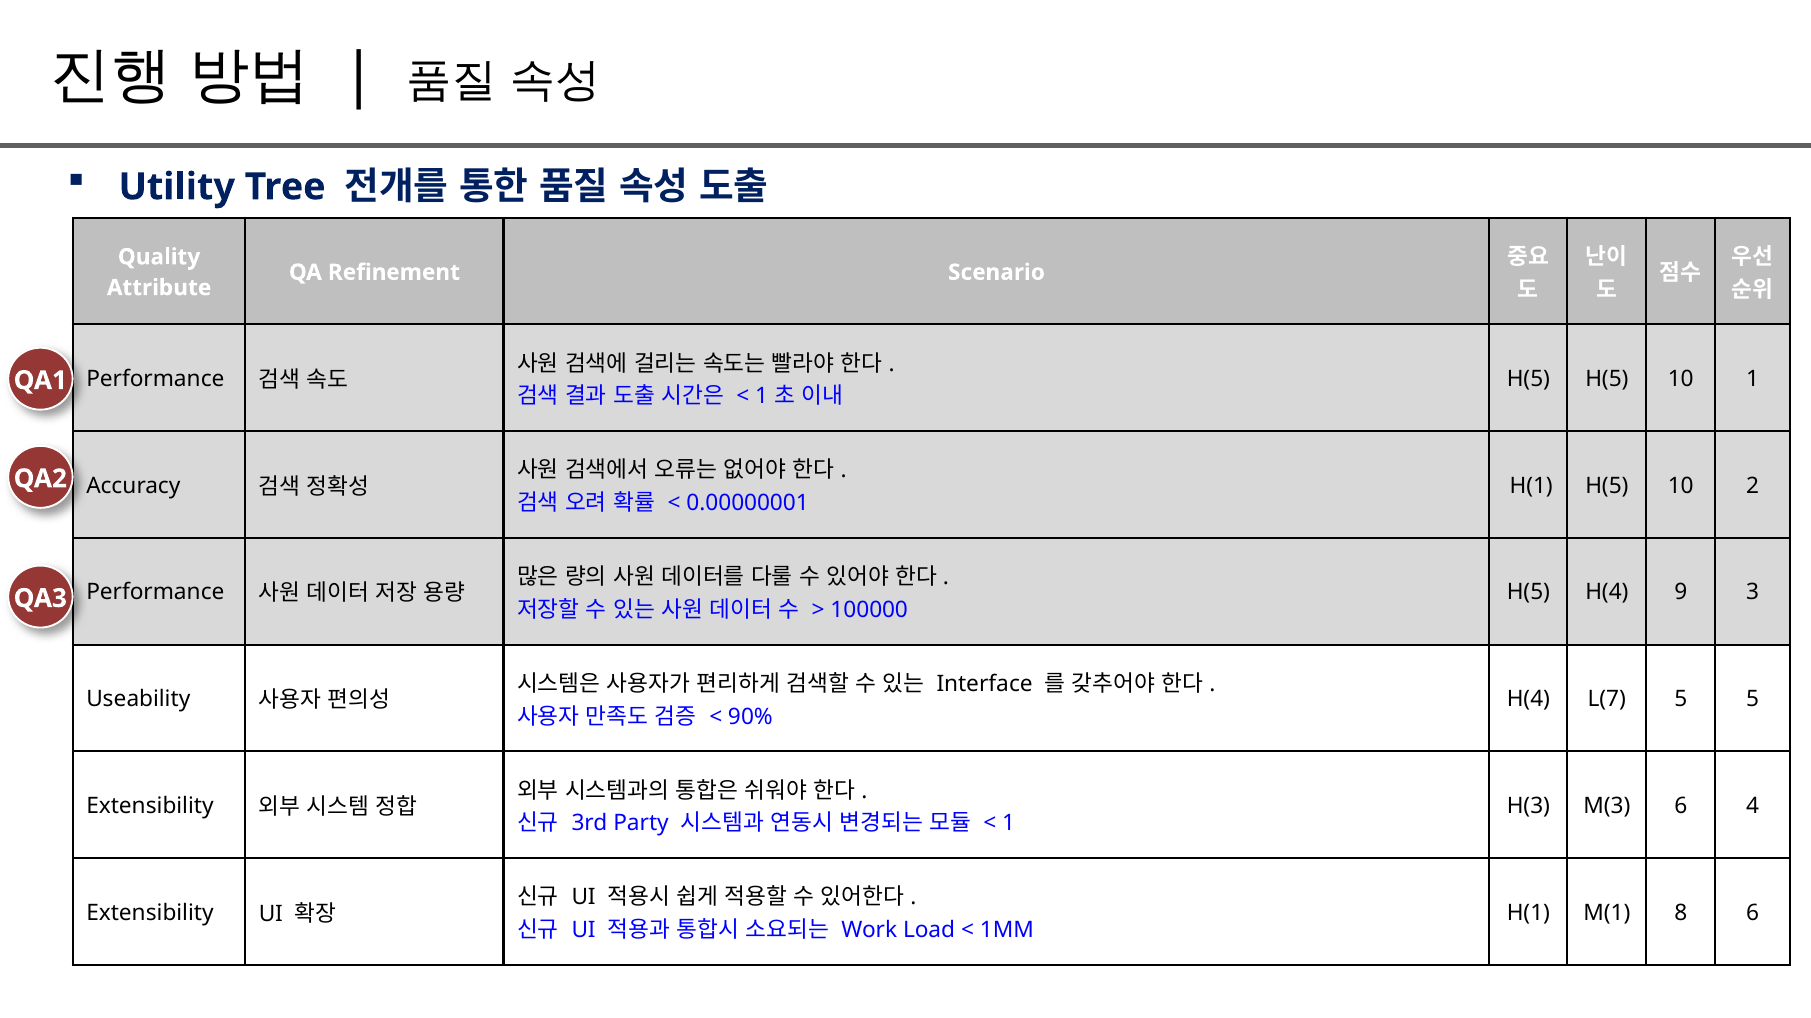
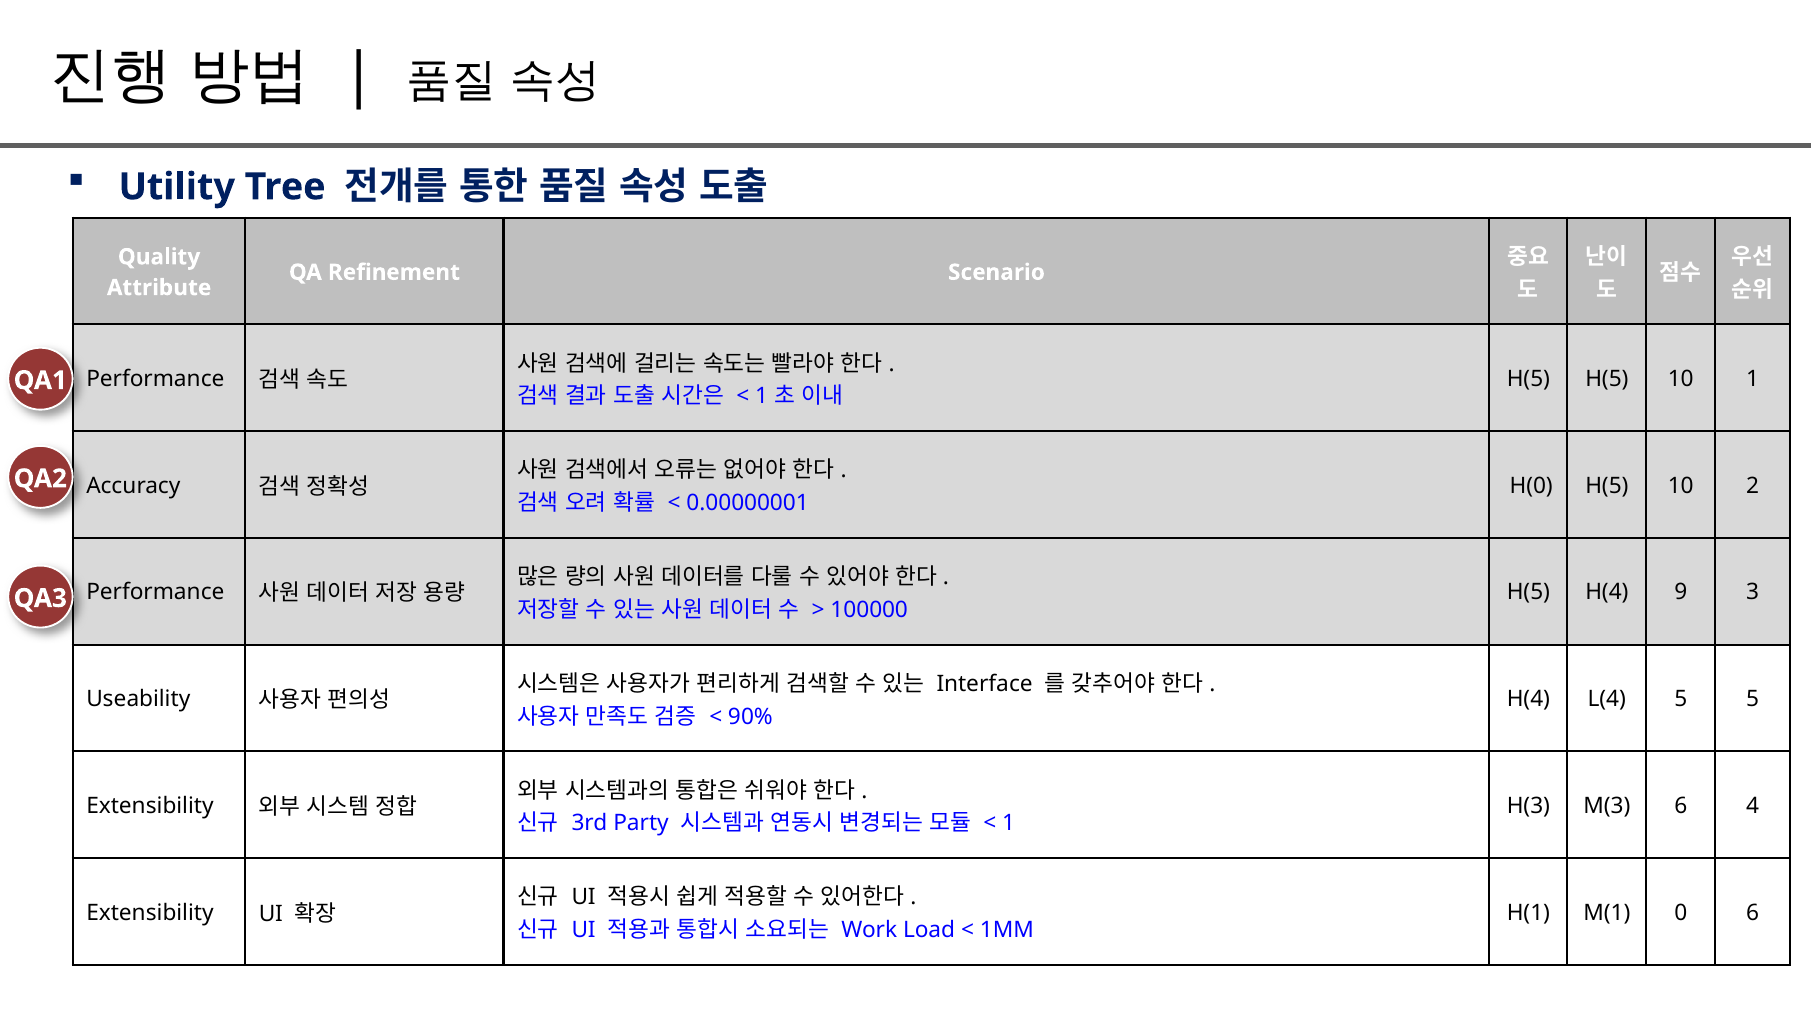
H(1: H(1 -> H(0 (1531, 486)
L(7: L(7 -> L(4 (1607, 700)
8: 8 -> 0 (1681, 913)
